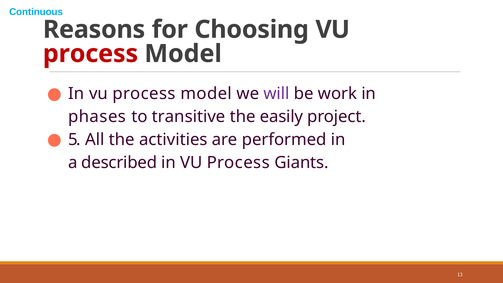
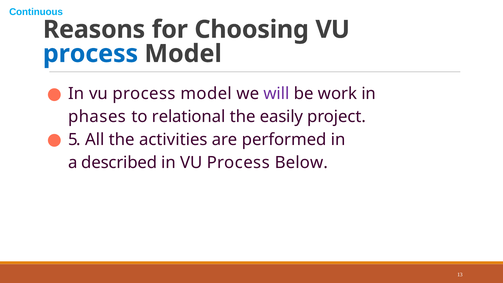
process colour: red -> blue (90, 54)
transitive: transitive -> relational (189, 117)
Giants: Giants -> Below (301, 163)
